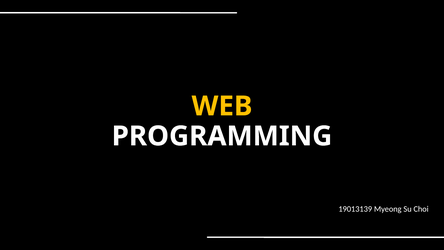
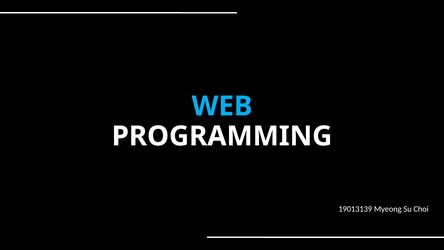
WEB colour: yellow -> light blue (222, 106)
